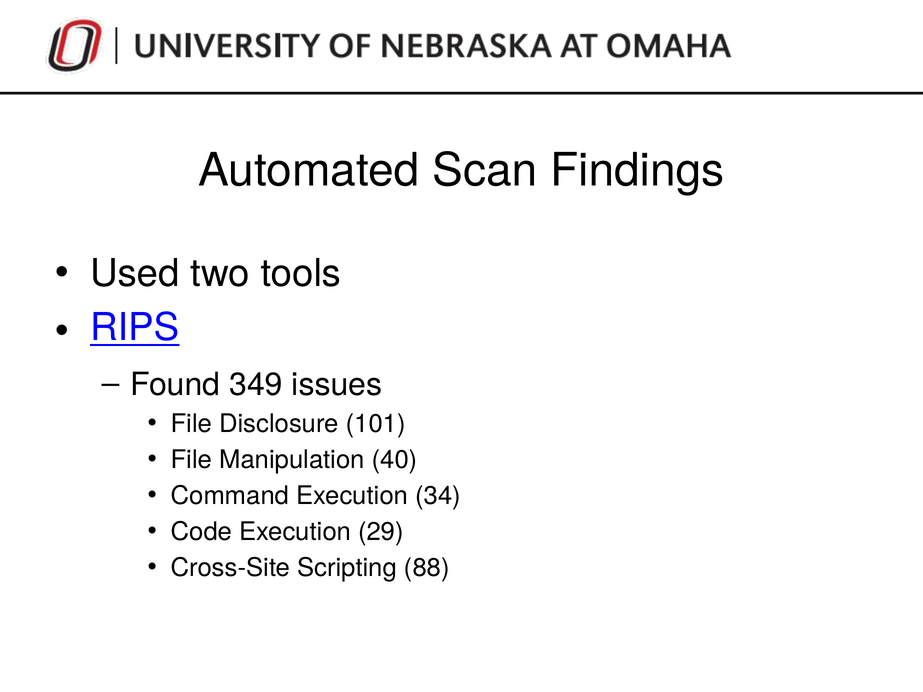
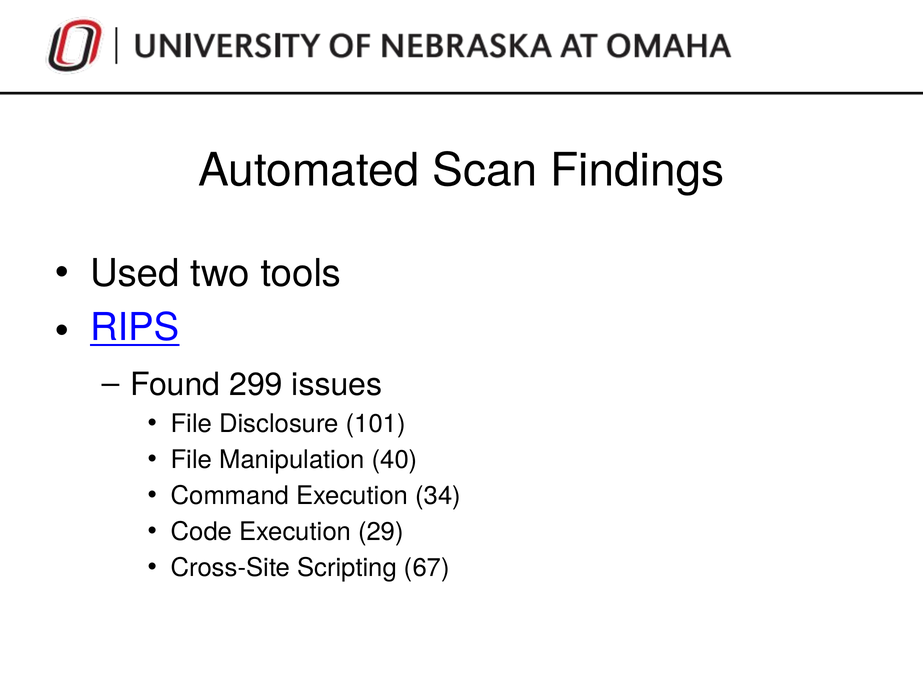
349: 349 -> 299 (256, 385)
88: 88 -> 67 (427, 568)
